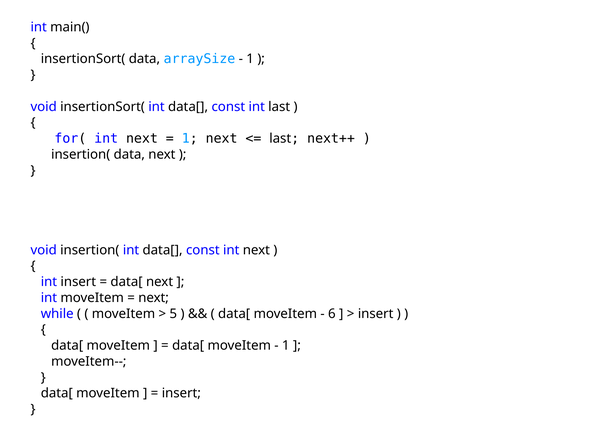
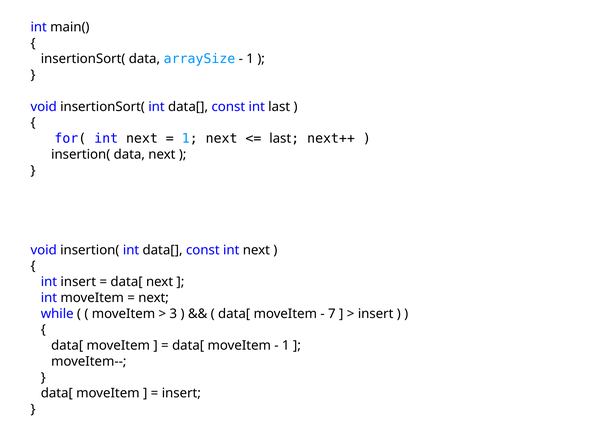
5: 5 -> 3 (173, 313)
6: 6 -> 7 (332, 313)
